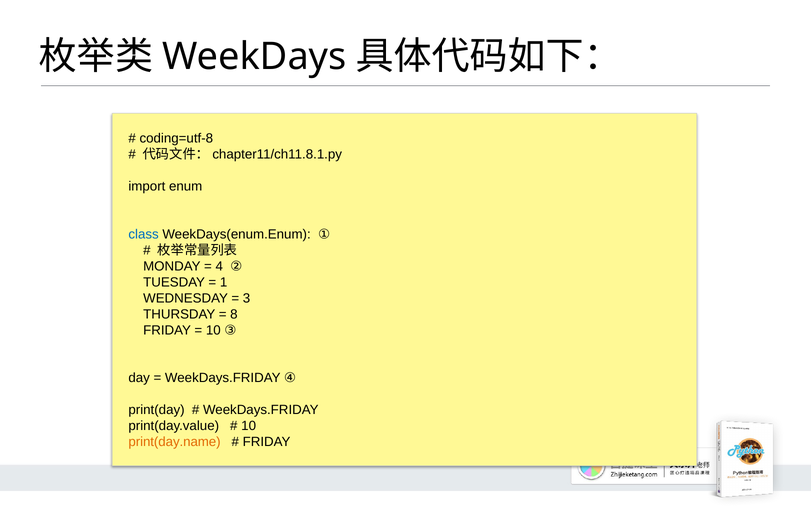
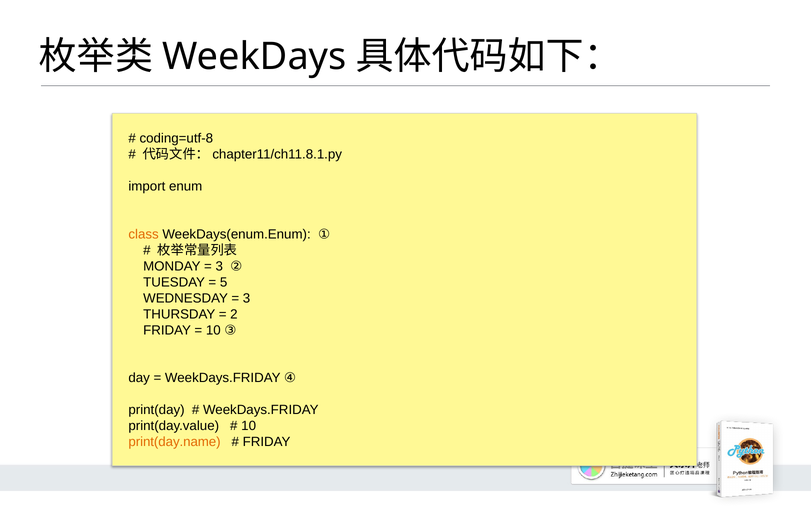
class colour: blue -> orange (144, 234)
4: 4 -> 3 (219, 266)
1: 1 -> 5 (224, 282)
8: 8 -> 2 (234, 314)
